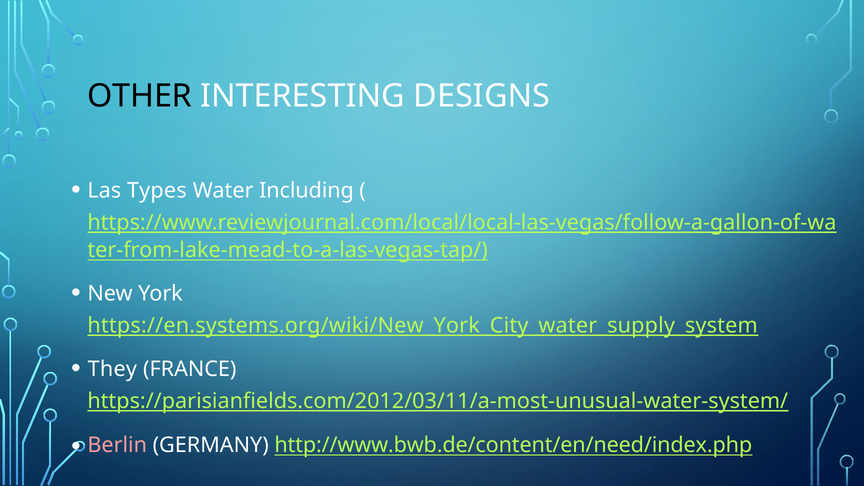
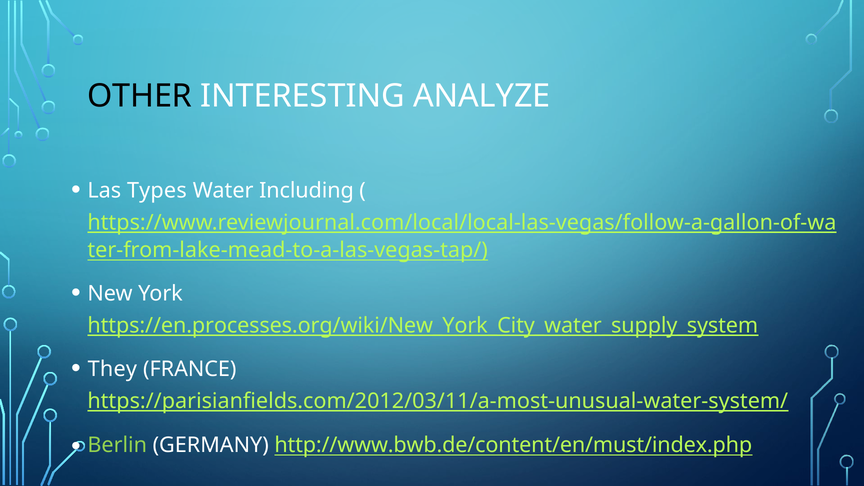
DESIGNS: DESIGNS -> ANALYZE (482, 96)
https://en.systems.org/wiki/New_York_City_water_supply_system: https://en.systems.org/wiki/New_York_City_water_supply_system -> https://en.processes.org/wiki/New_York_City_water_supply_system (423, 325)
Berlin colour: pink -> light green (117, 445)
http://www.bwb.de/content/en/need/index.php: http://www.bwb.de/content/en/need/index.php -> http://www.bwb.de/content/en/must/index.php (513, 445)
